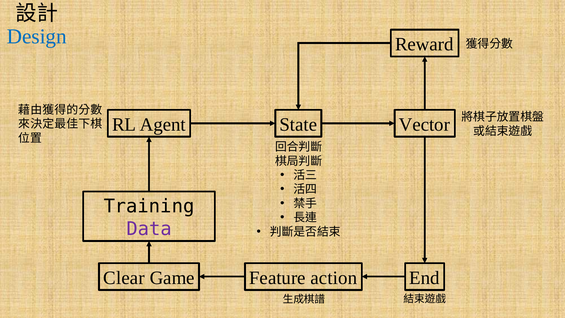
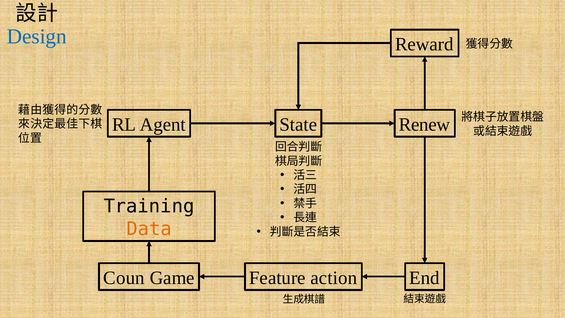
Vector: Vector -> Renew (424, 125)
Data colour: purple -> orange (149, 229)
Clear: Clear -> Coun (124, 278)
